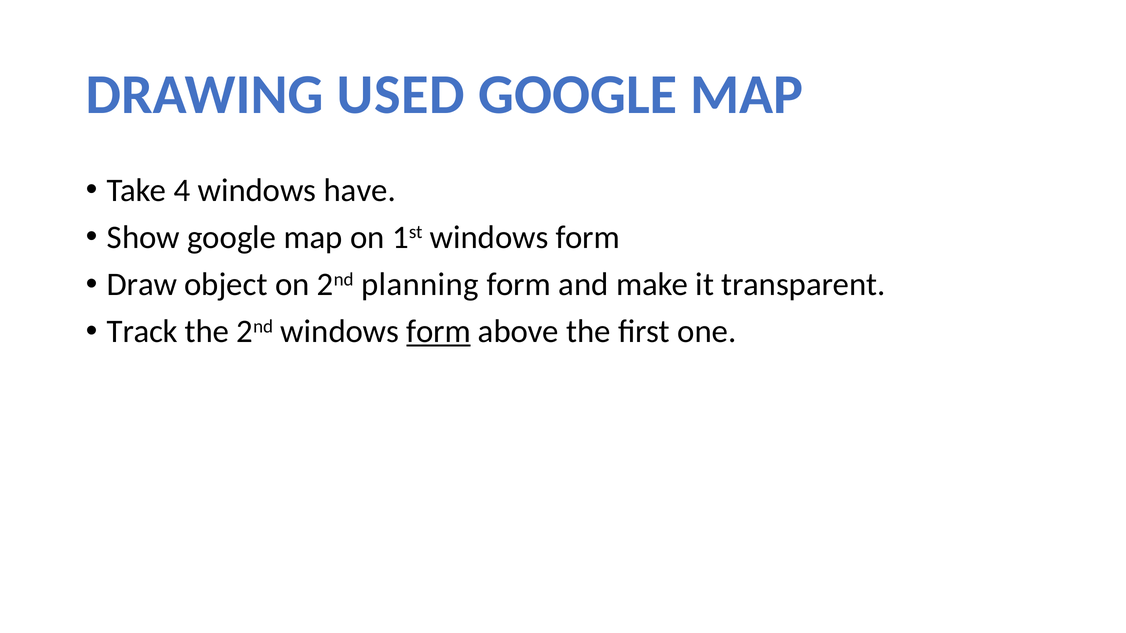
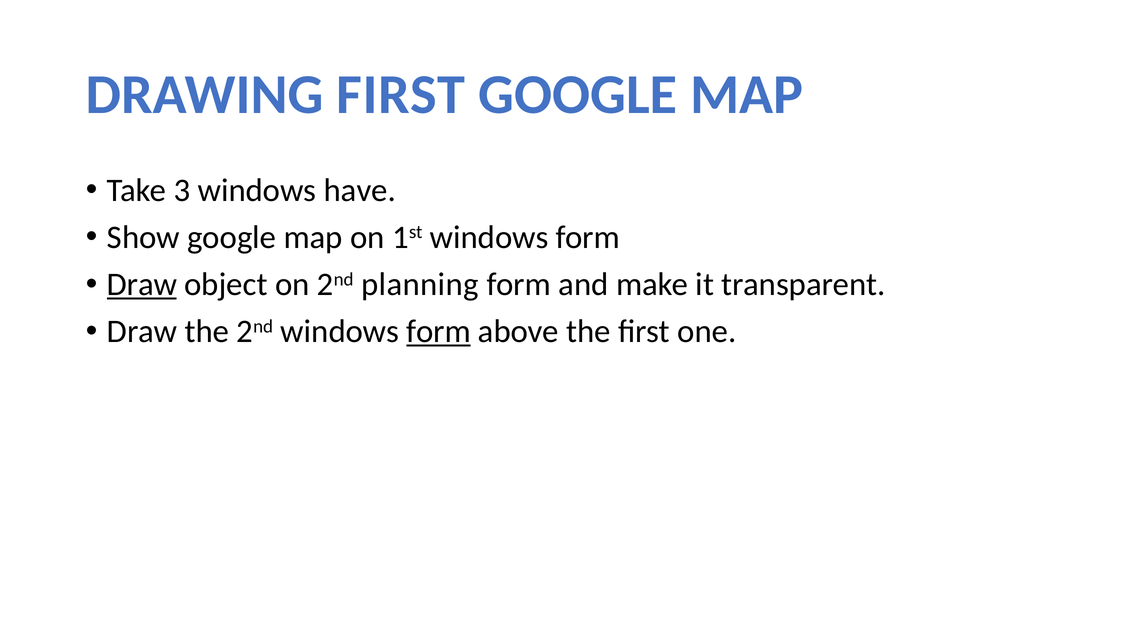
DRAWING USED: USED -> FIRST (401, 95)
4: 4 -> 3 (182, 190)
Draw underline: none -> present (142, 285)
Track: Track -> Draw (142, 332)
